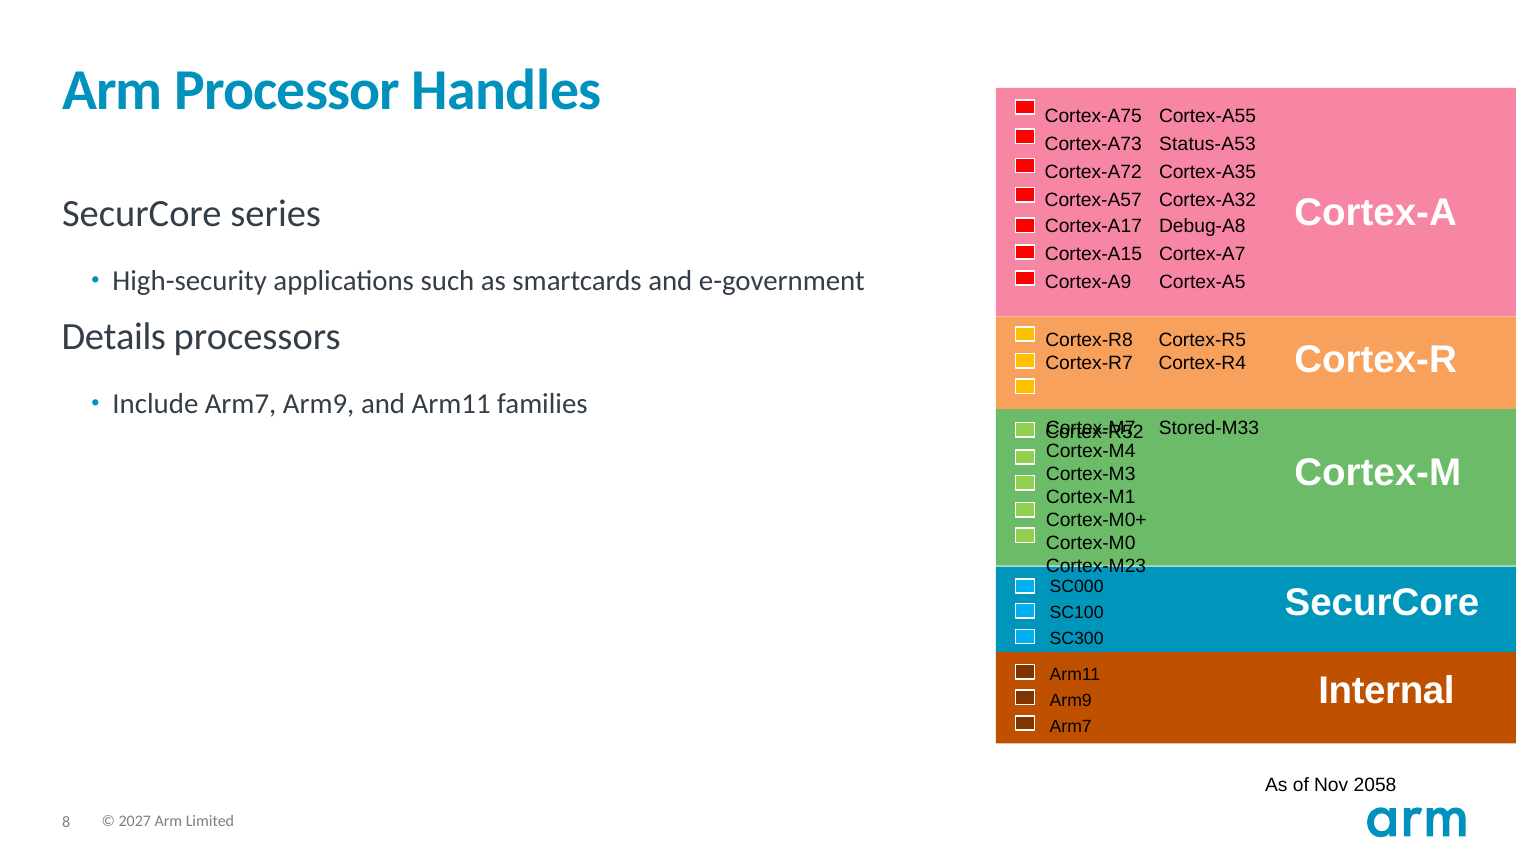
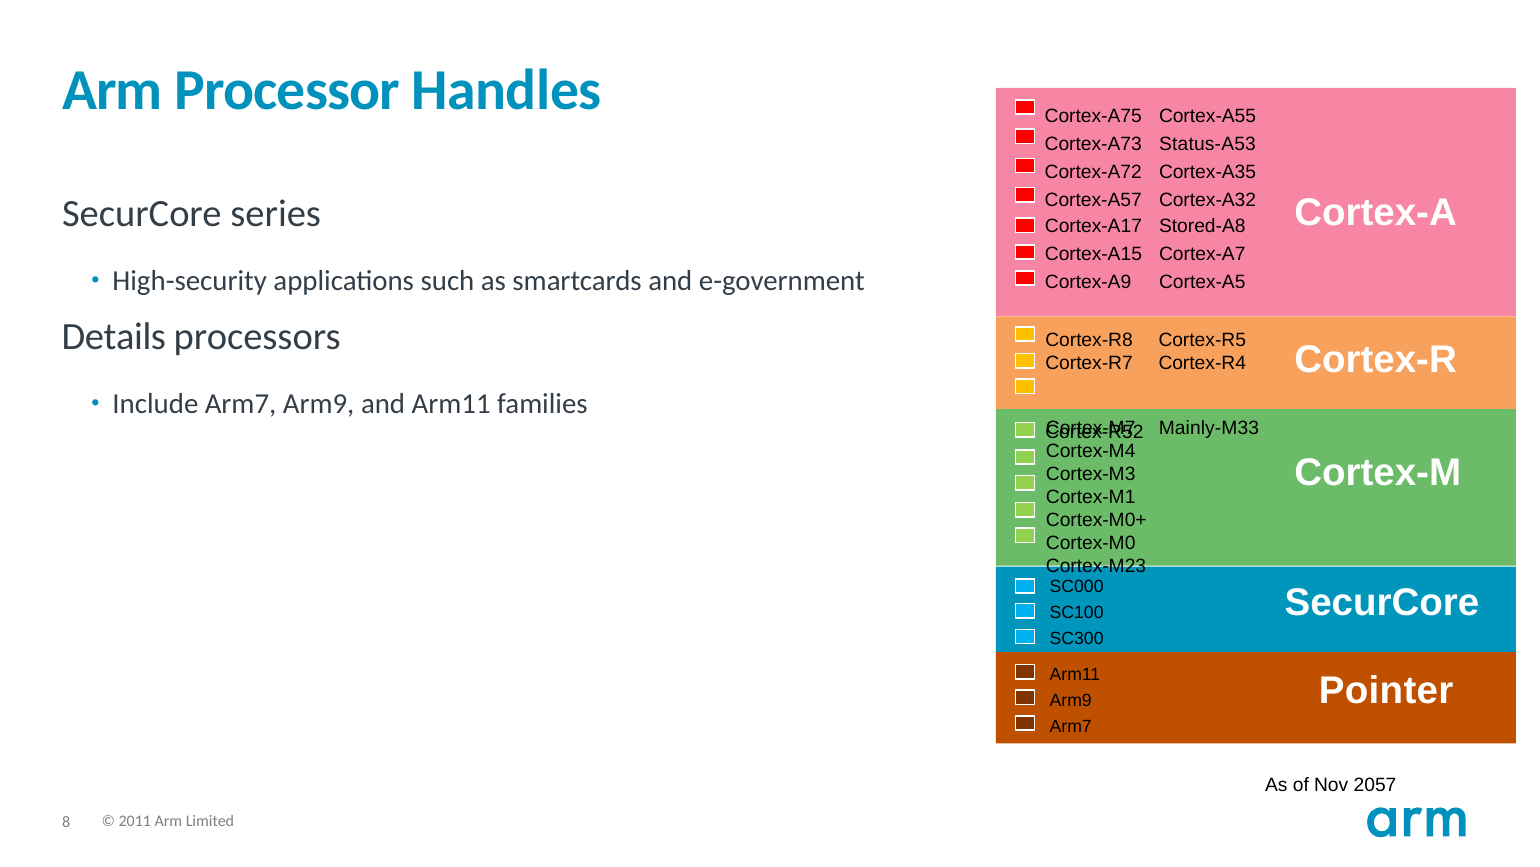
Debug-A8: Debug-A8 -> Stored-A8 (1202, 226)
Stored-M33: Stored-M33 -> Mainly-M33 (1209, 428)
Internal: Internal -> Pointer (1386, 690)
2058: 2058 -> 2057 (1375, 784)
2027: 2027 -> 2011 (135, 821)
